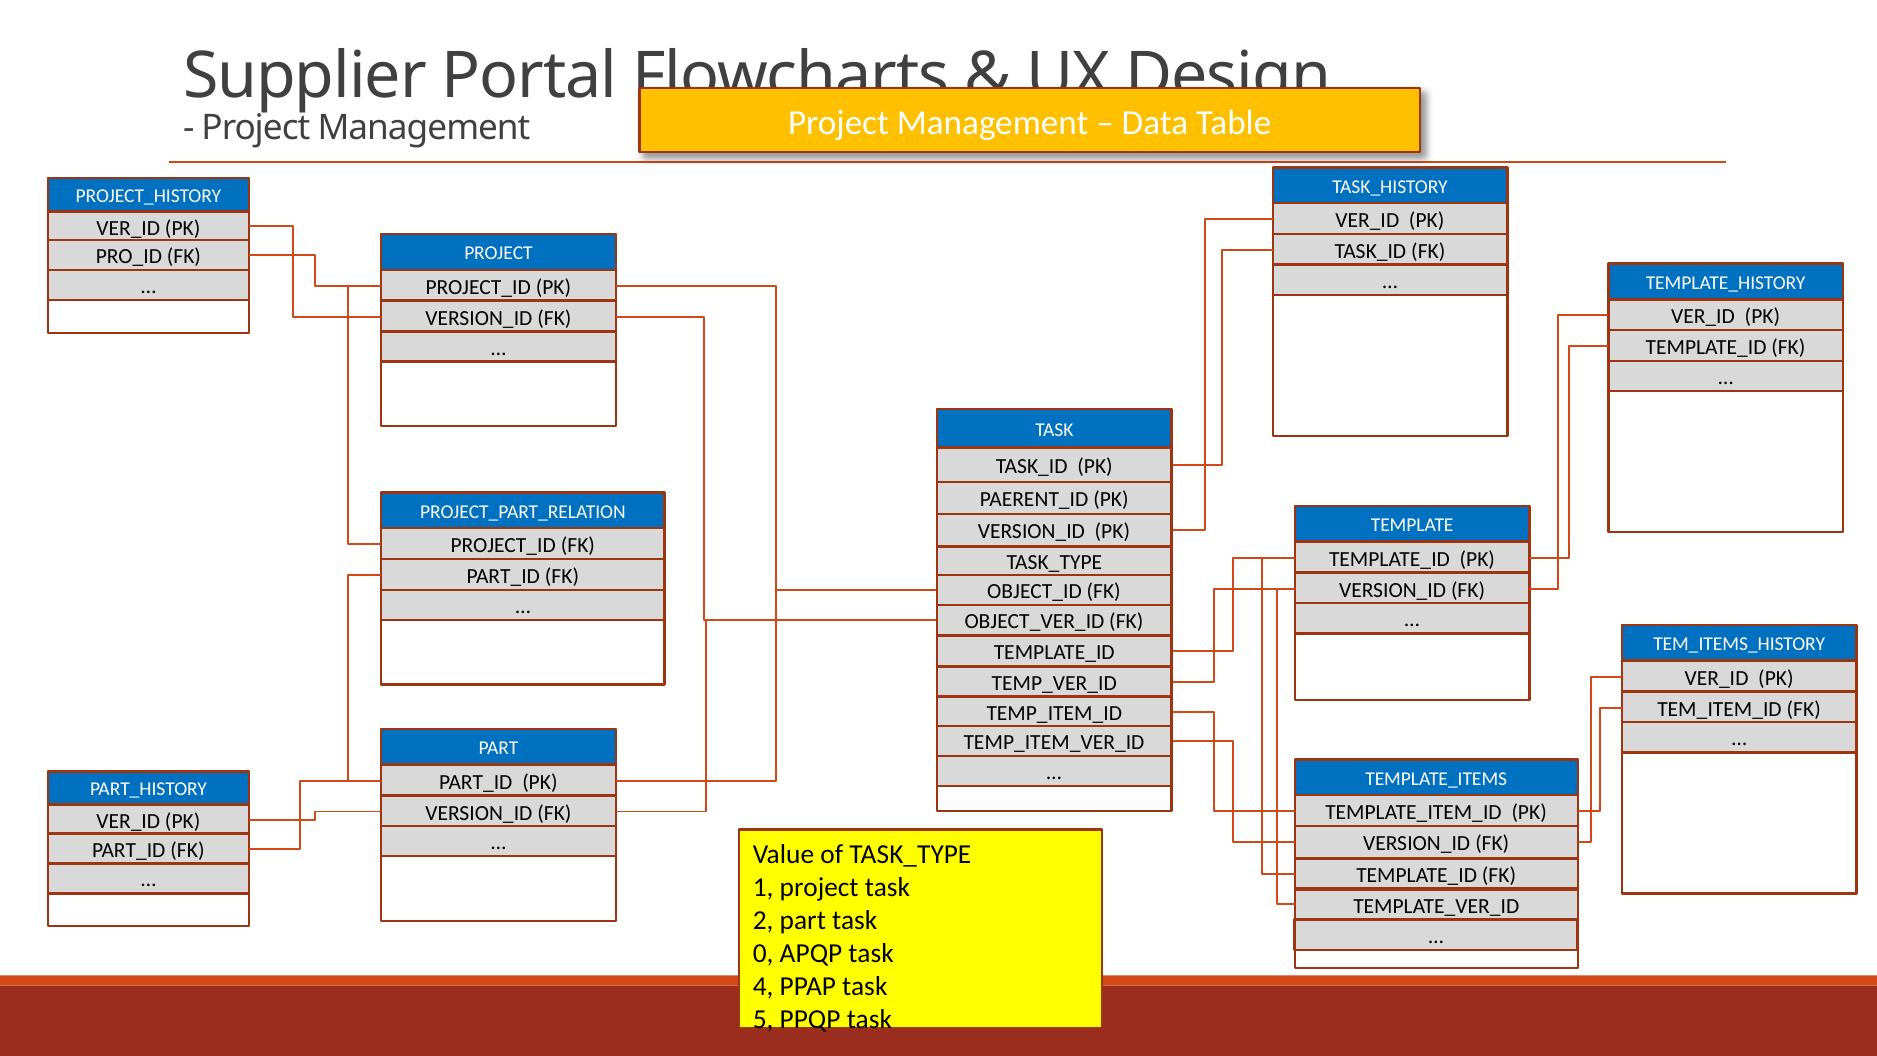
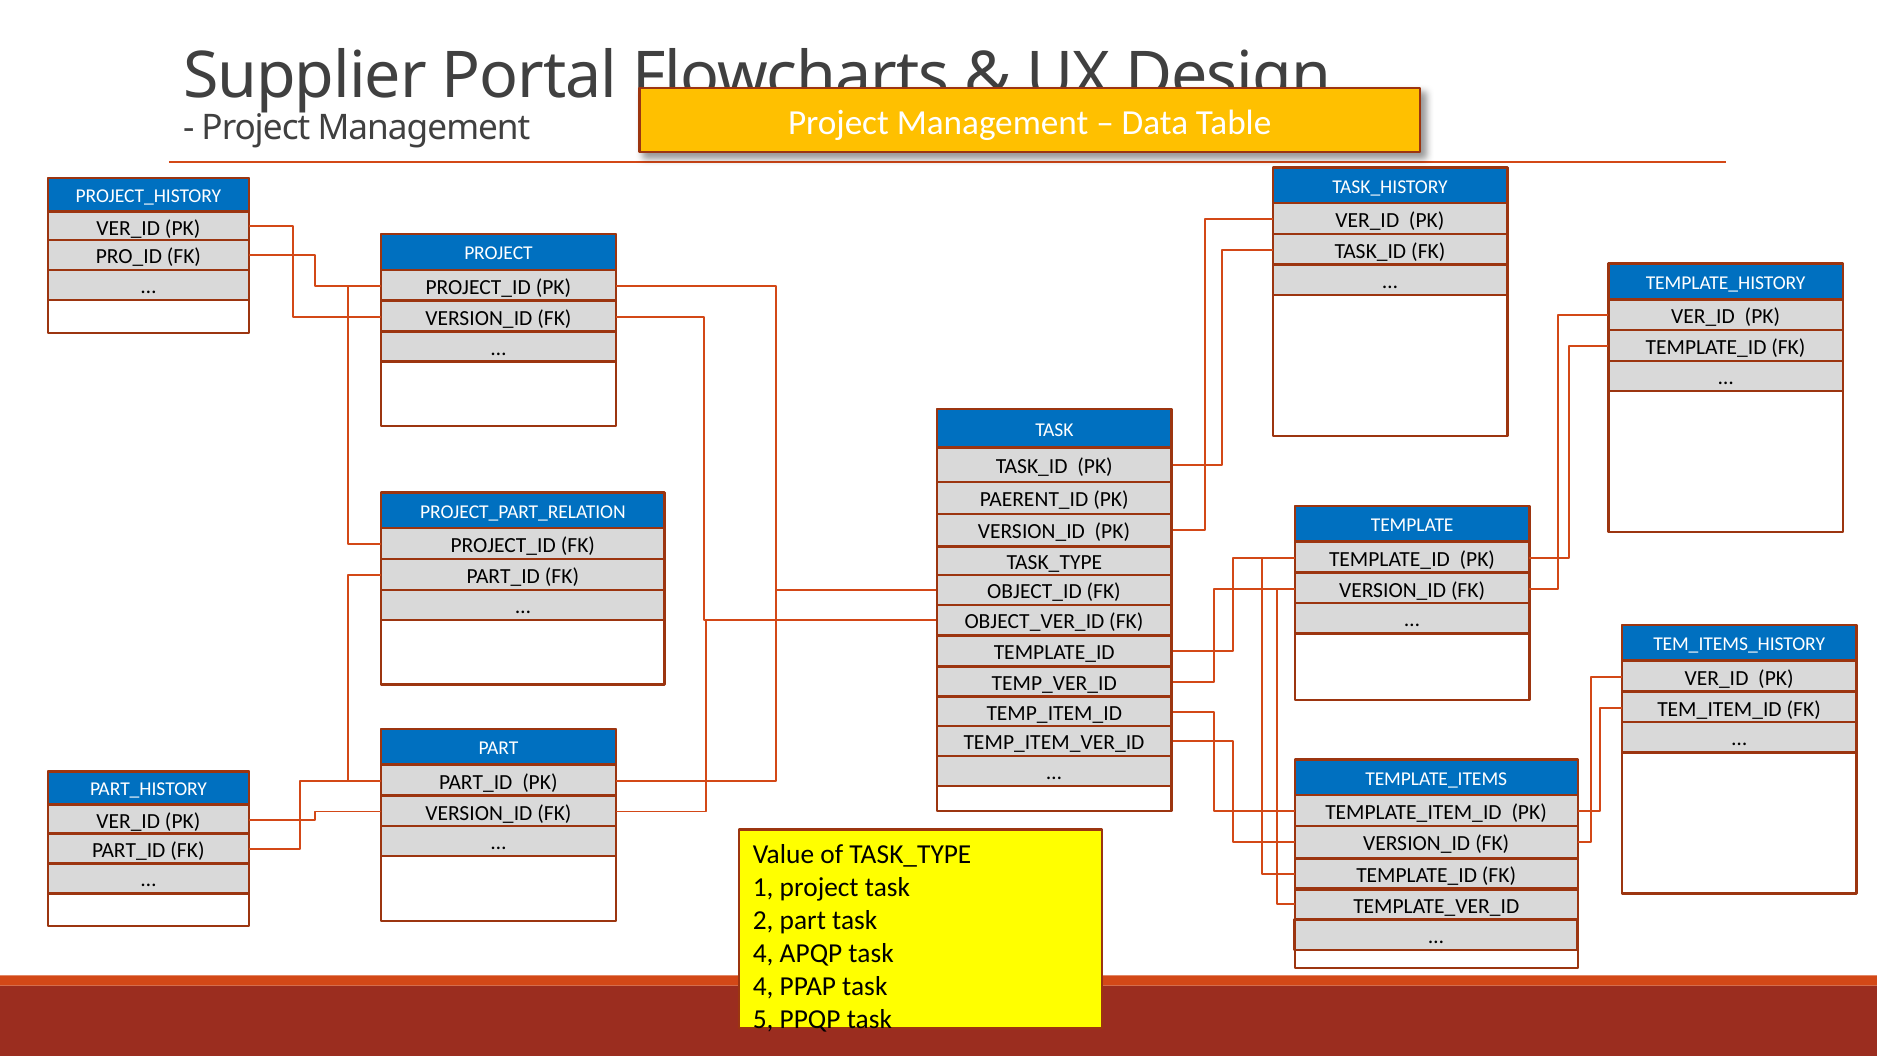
0: 0 -> 4 (763, 953)
